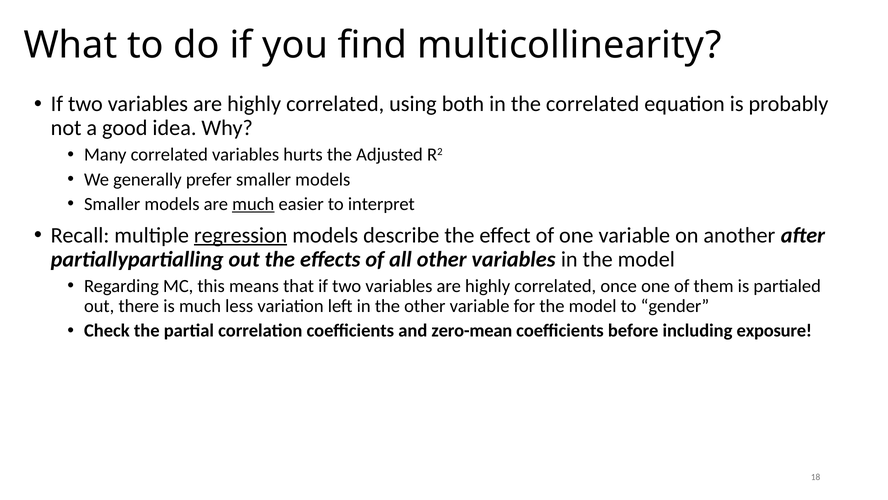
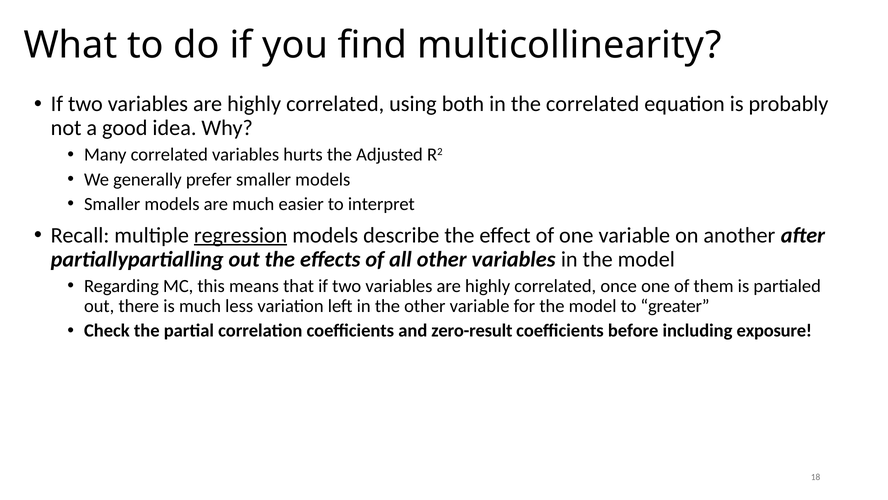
much underline: present -> none (253, 204)
gender: gender -> greater (675, 306)
zero-mean: zero-mean -> zero-result (472, 330)
